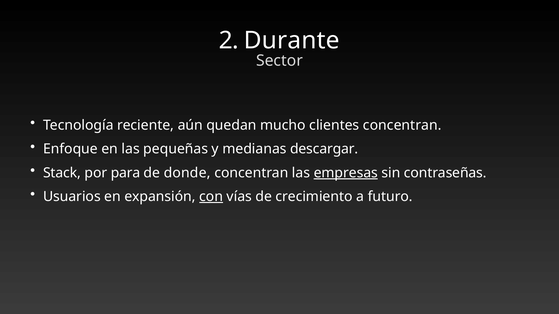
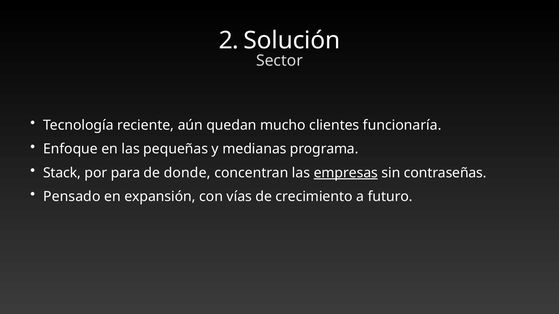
Durante: Durante -> Solución (292, 40)
clientes concentran: concentran -> funcionaría (402, 125)
descargar: descargar -> programa (324, 149)
Usuarios: Usuarios -> Pensado (72, 197)
con underline: present -> none (211, 197)
